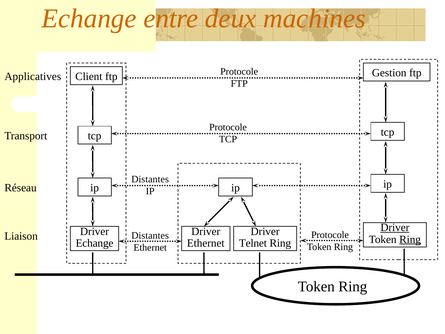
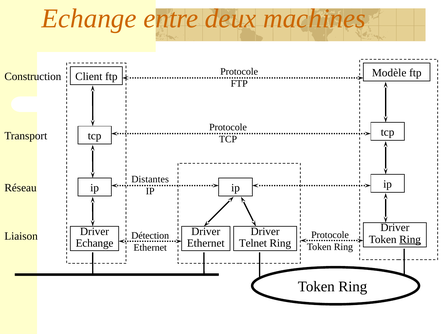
Gestion: Gestion -> Modèle (389, 73)
Applicatives: Applicatives -> Construction (33, 76)
Driver underline: present -> none (395, 227)
Distantes: Distantes -> Détection (150, 235)
